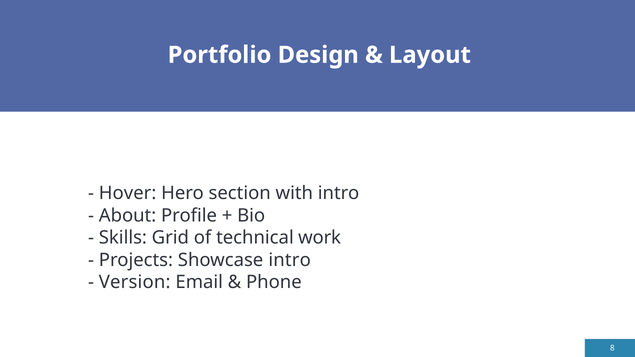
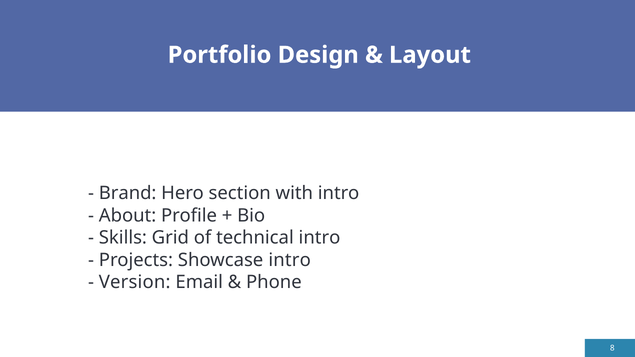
Hover: Hover -> Brand (128, 193)
technical work: work -> intro (320, 238)
